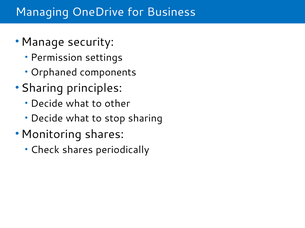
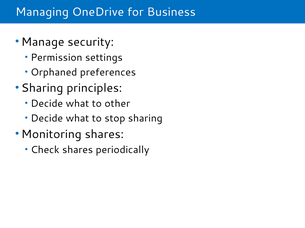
components: components -> preferences (108, 72)
